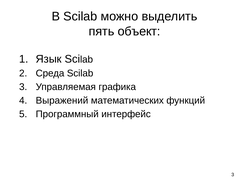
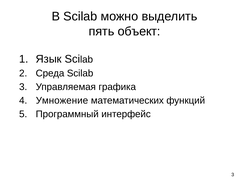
Выражений: Выражений -> Умножение (62, 100)
